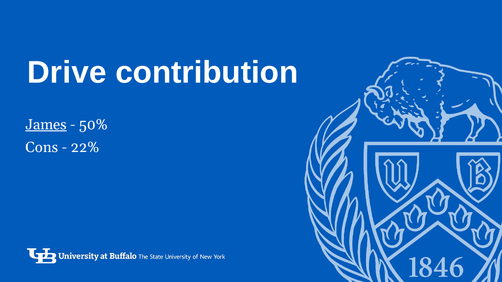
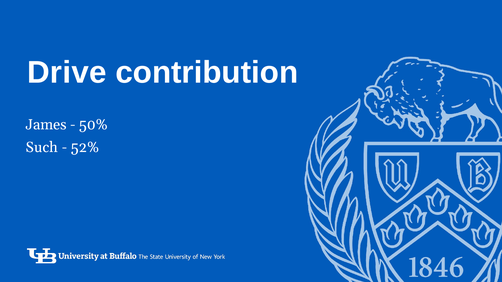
James underline: present -> none (46, 125)
Cons: Cons -> Such (42, 148)
22%: 22% -> 52% (85, 148)
